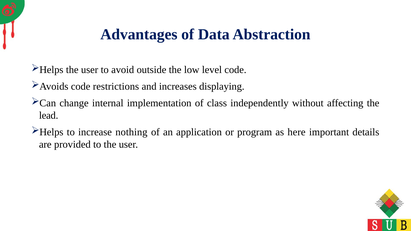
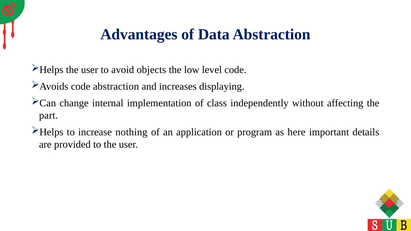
outside: outside -> objects (151, 70)
code restrictions: restrictions -> abstraction (116, 87)
lead: lead -> part (49, 116)
